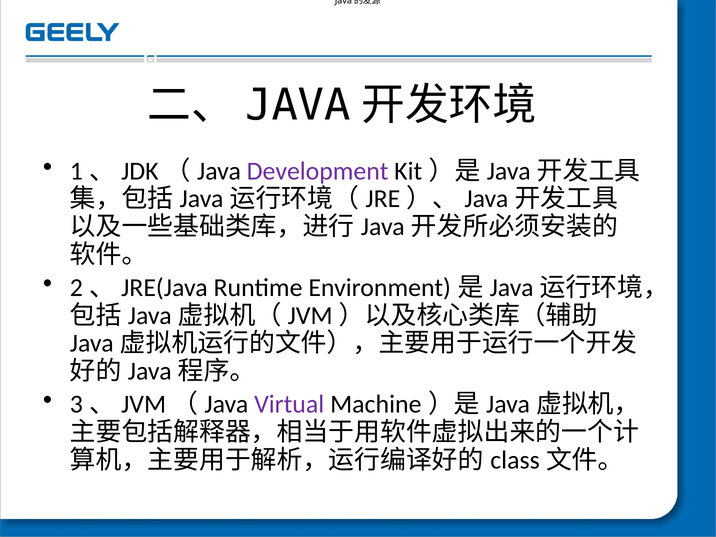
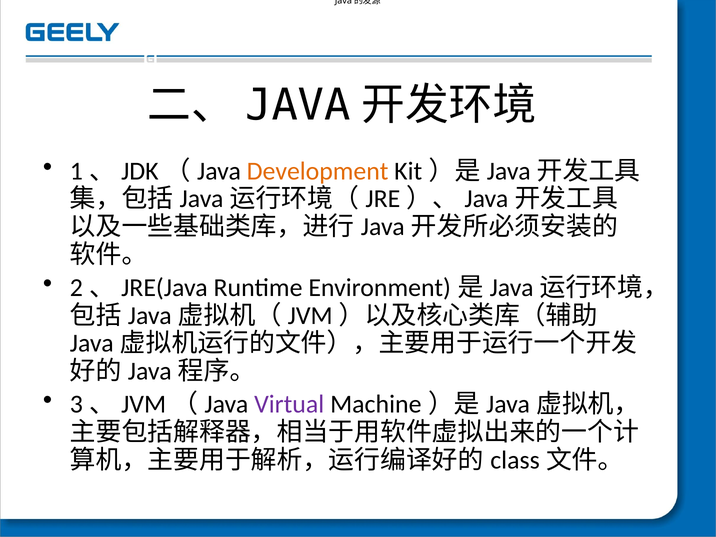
Development colour: purple -> orange (318, 171)
